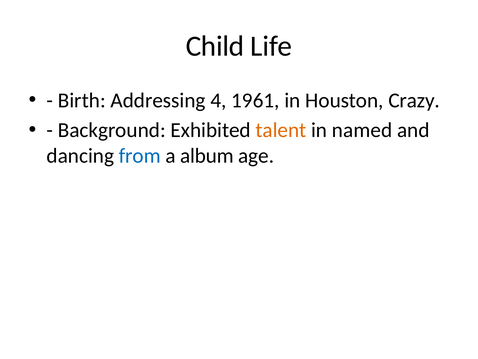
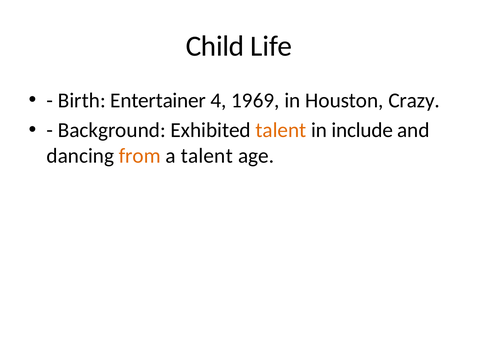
Addressing: Addressing -> Entertainer (158, 100)
1961: 1961 -> 1969 (255, 100)
named: named -> include (362, 130)
from colour: blue -> orange (140, 156)
a album: album -> talent (207, 156)
